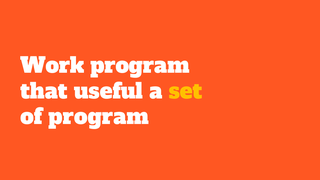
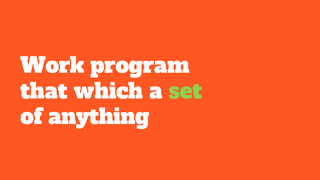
useful: useful -> which (109, 91)
set colour: yellow -> light green (186, 91)
of program: program -> anything (99, 117)
